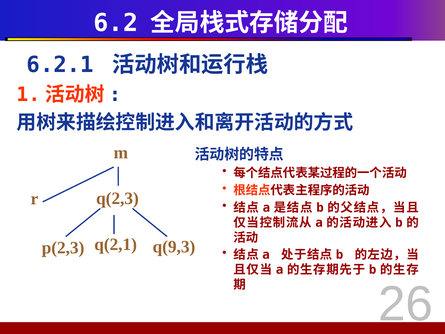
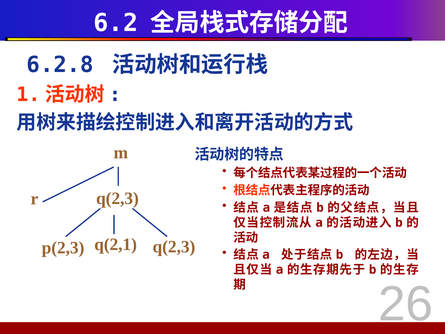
6.2.1: 6.2.1 -> 6.2.8 (60, 65)
q(2,1 q(9,3: q(9,3 -> q(2,3 (174, 247)
